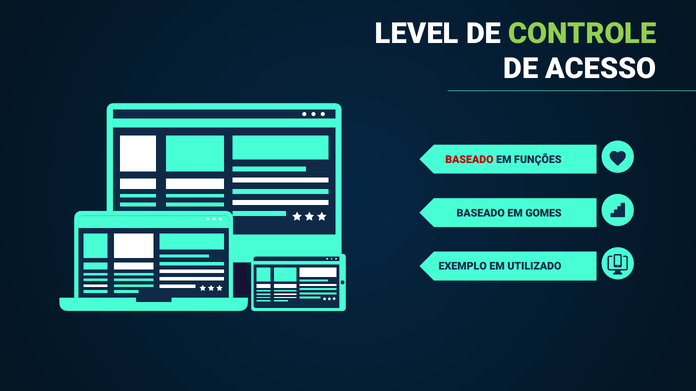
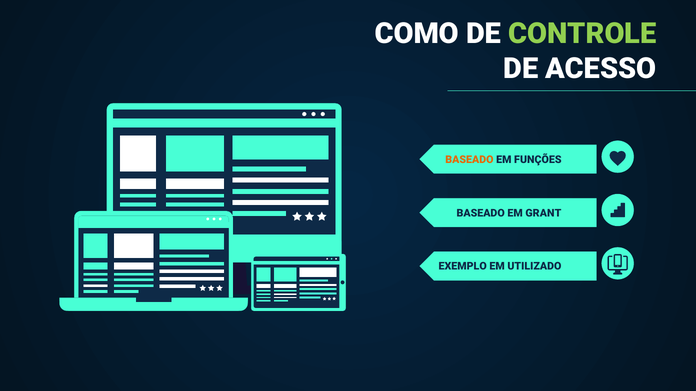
LEVEL: LEVEL -> COMO (417, 34)
BASEADO colour: red -> orange (469, 160)
GOMES: GOMES -> GRANT (543, 213)
